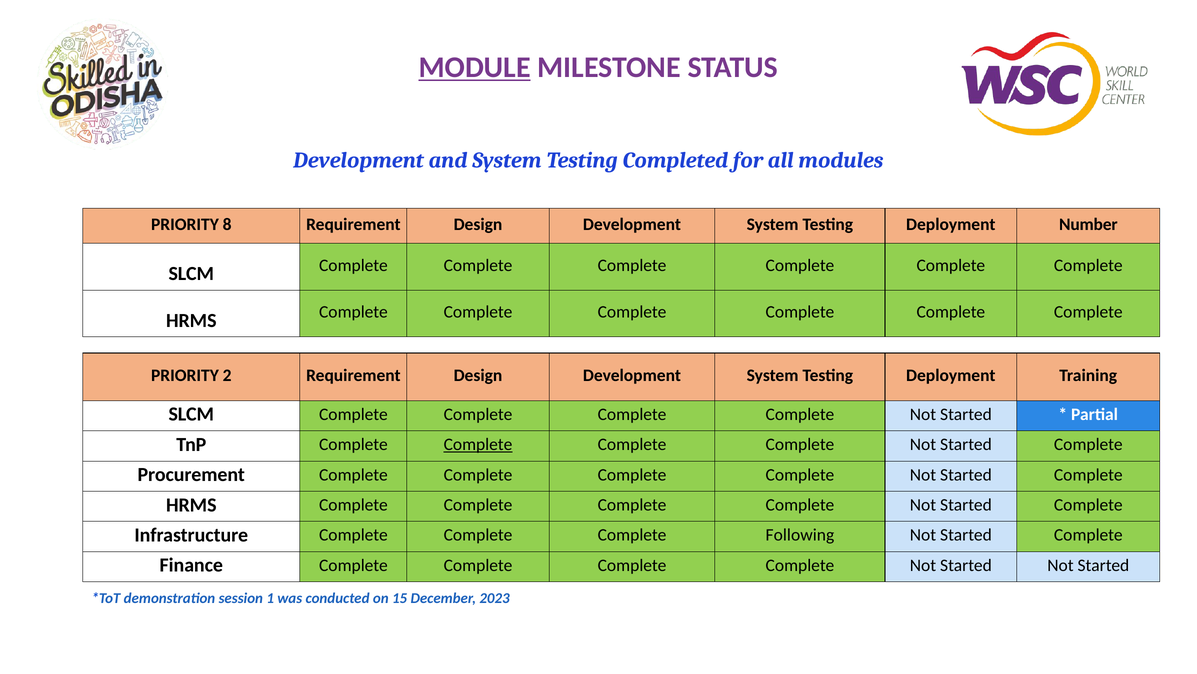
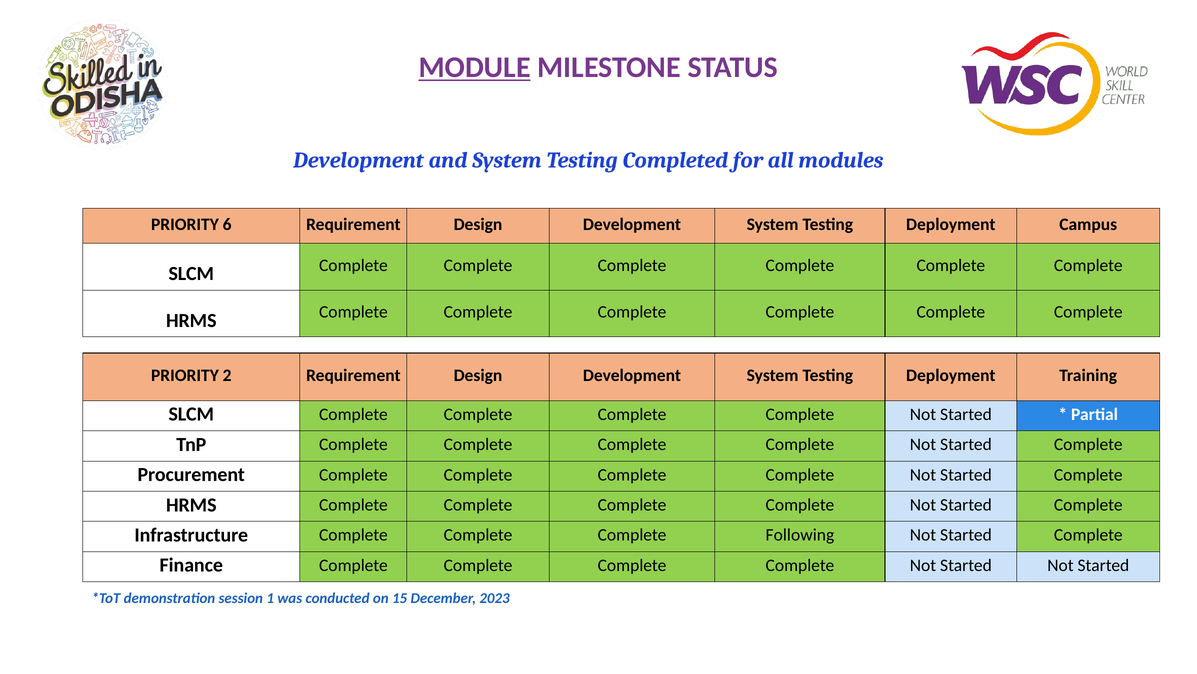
8: 8 -> 6 (227, 224)
Number: Number -> Campus (1088, 224)
Complete underline: present -> none (478, 444)
